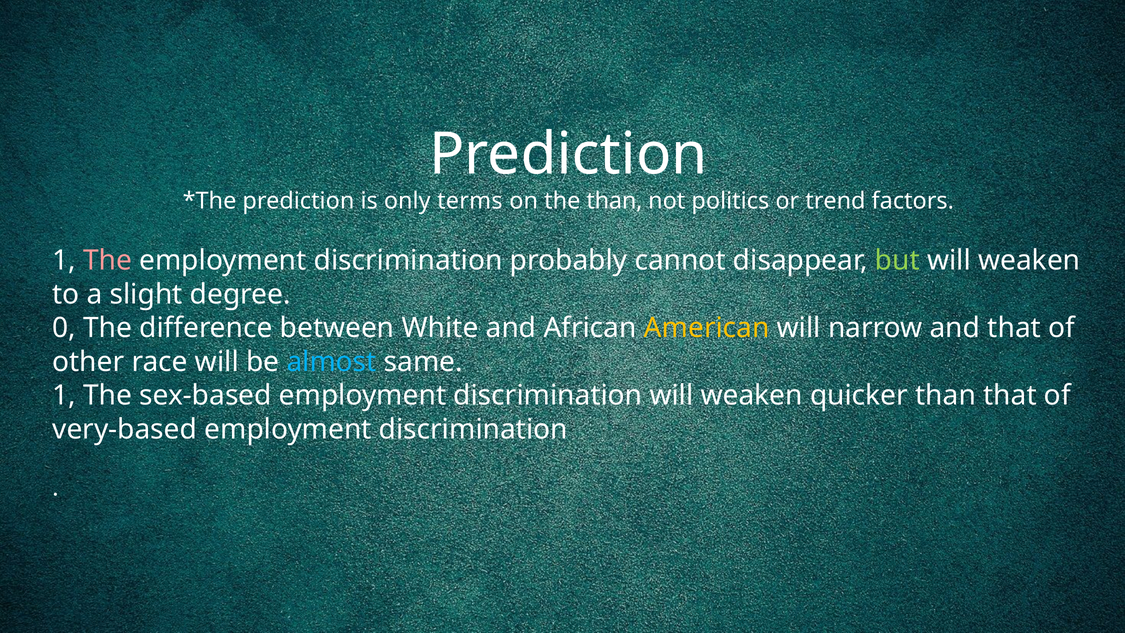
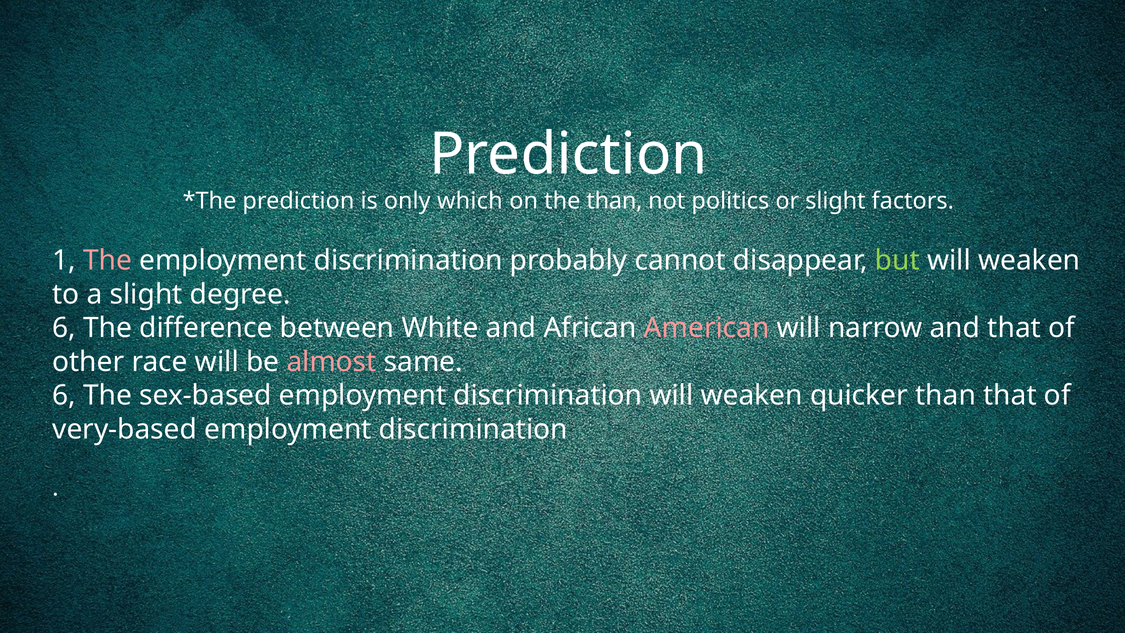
terms: terms -> which (470, 201)
or trend: trend -> slight (835, 201)
0: 0 -> 6 (64, 328)
American colour: yellow -> pink (707, 328)
almost colour: light blue -> pink (332, 362)
1: 1 -> 6 (64, 396)
